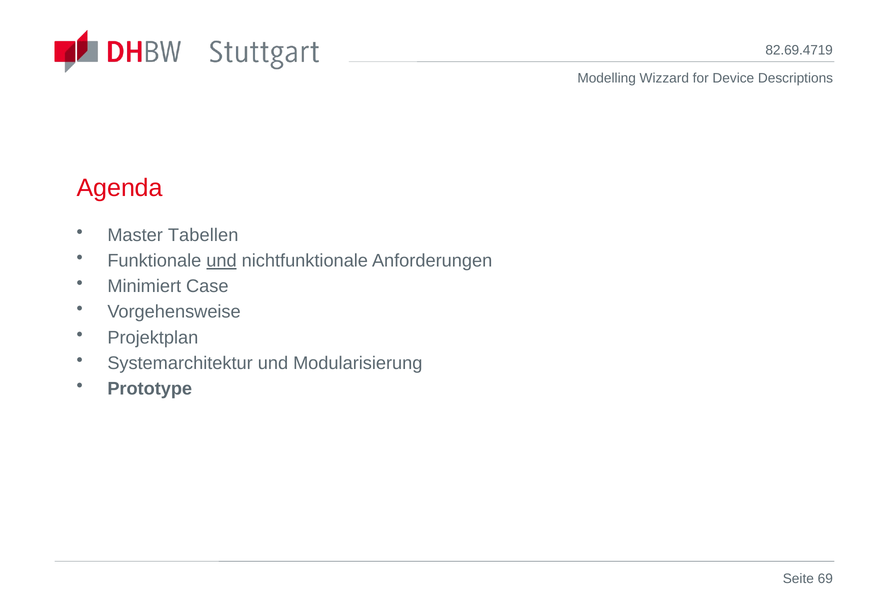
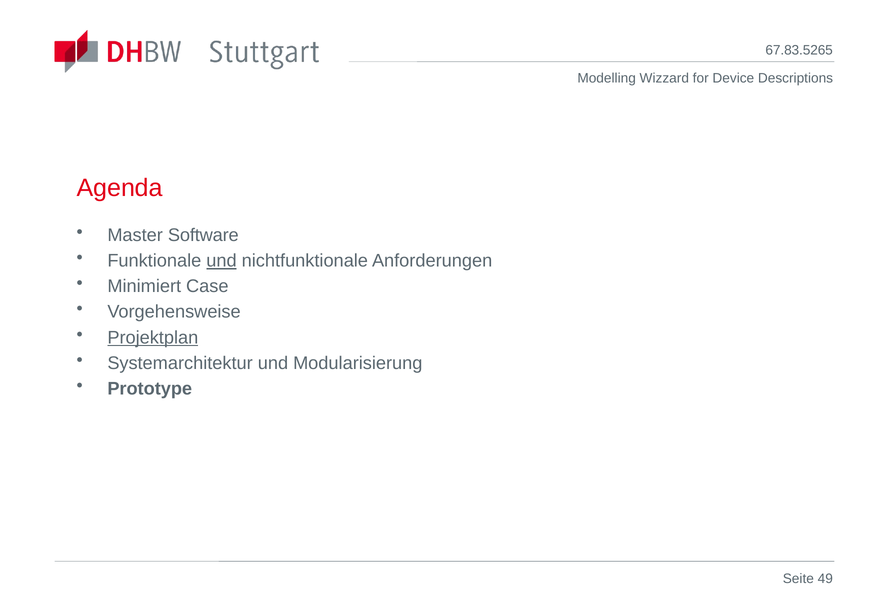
82.69.4719: 82.69.4719 -> 67.83.5265 (799, 50)
Tabellen: Tabellen -> Software (203, 235)
Projektplan underline: none -> present (153, 337)
69: 69 -> 49 (825, 578)
